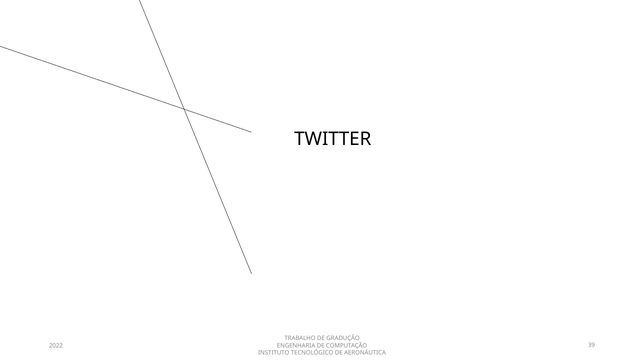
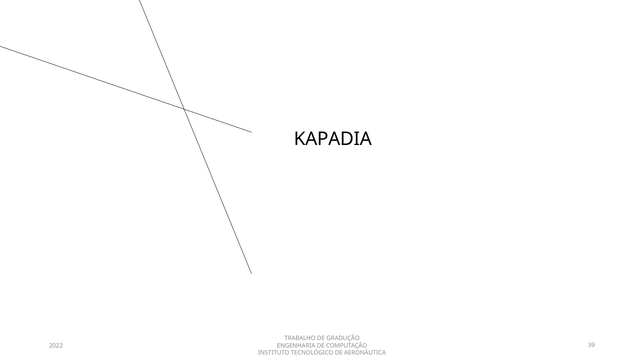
TWITTER: TWITTER -> KAPADIA (333, 139)
